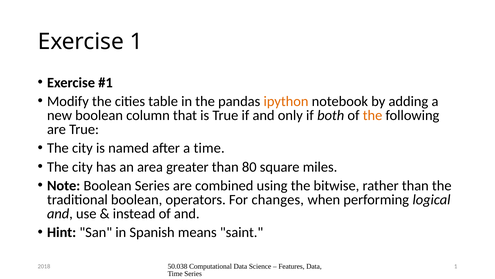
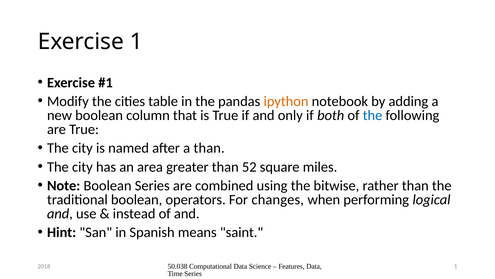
the colour: orange -> blue (373, 115)
a time: time -> than (209, 148)
80: 80 -> 52 (249, 167)
